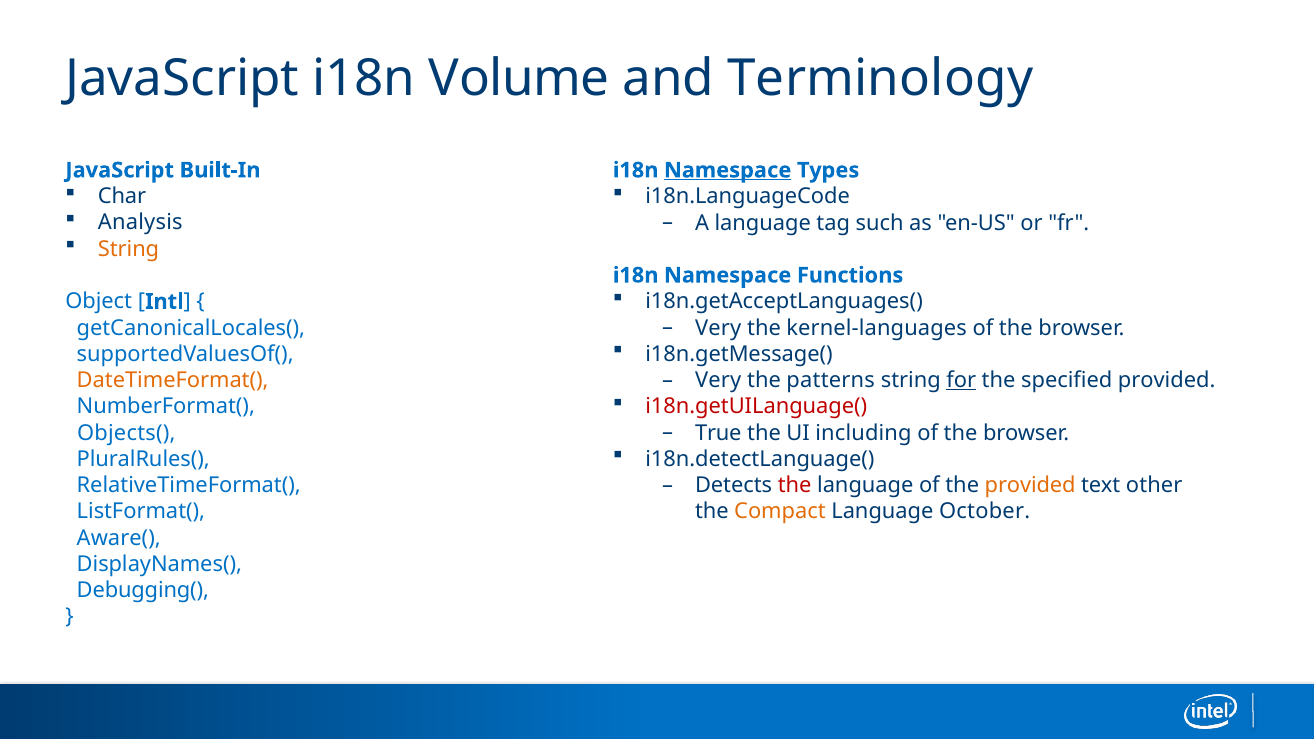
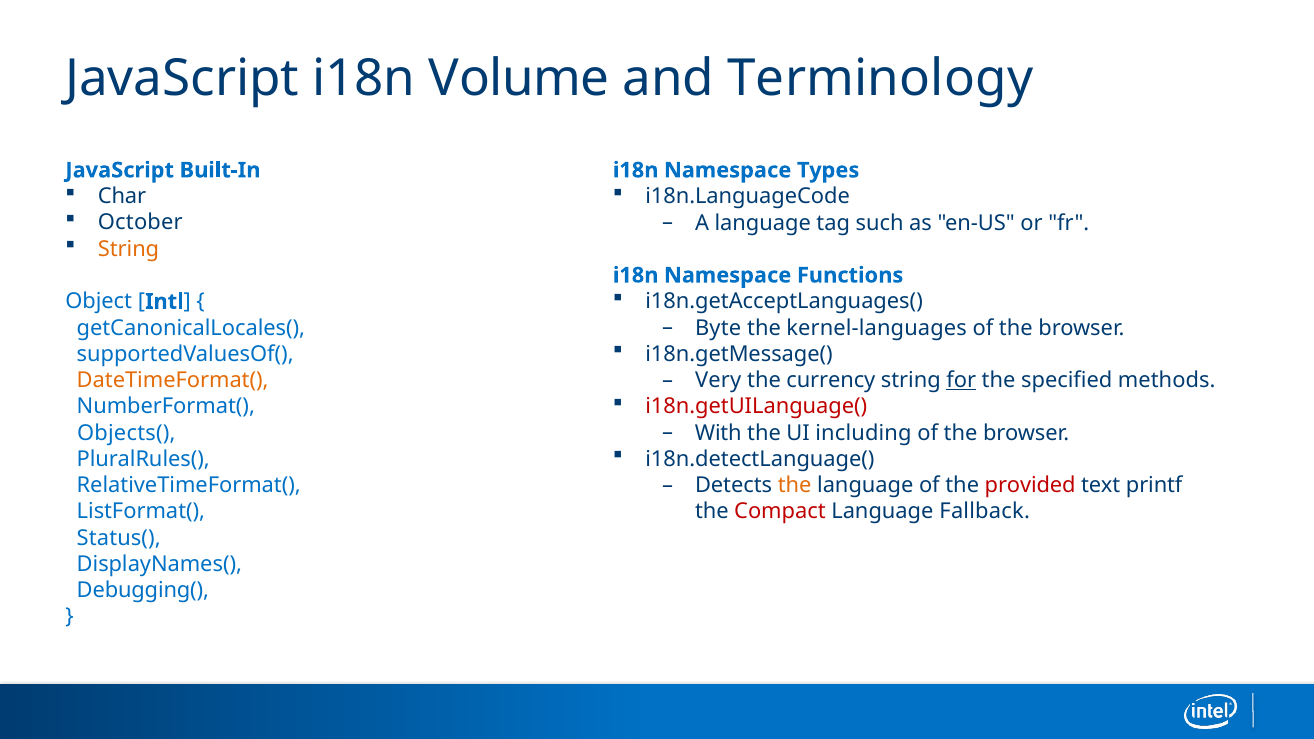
Namespace underline: present -> none (728, 170)
Analysis: Analysis -> October (140, 223)
Very: Very -> Byte (718, 328)
patterns: patterns -> currency (831, 380)
specified provided: provided -> methods (1167, 380)
True: True -> With (718, 433)
the colour: red -> orange (795, 485)
provided colour: orange -> red (1030, 485)
other: other -> printf (1154, 485)
Compact colour: orange -> red (780, 512)
October: October -> Fallback (985, 512)
Aware(: Aware( -> Status( (119, 538)
